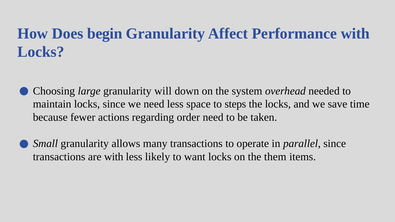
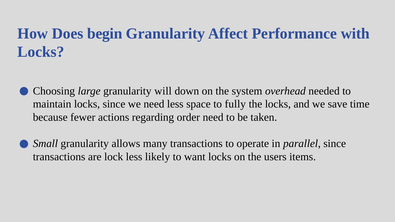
steps: steps -> fully (235, 104)
are with: with -> lock (114, 157)
them: them -> users (275, 157)
